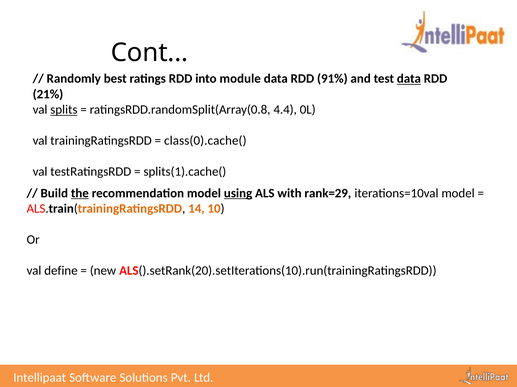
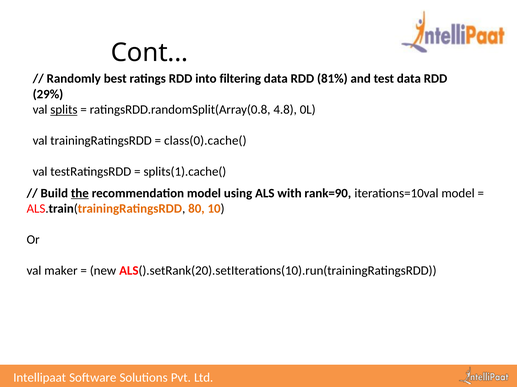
module: module -> filtering (240, 79)
91%: 91% -> 81% (332, 79)
data underline: present -> none (409, 79)
21%: 21% -> 29% (48, 94)
4.4: 4.4 -> 4.8 (285, 110)
using underline: present -> none (238, 194)
rank=29: rank=29 -> rank=90 (328, 194)
14: 14 -> 80 (196, 209)
define: define -> maker (61, 271)
